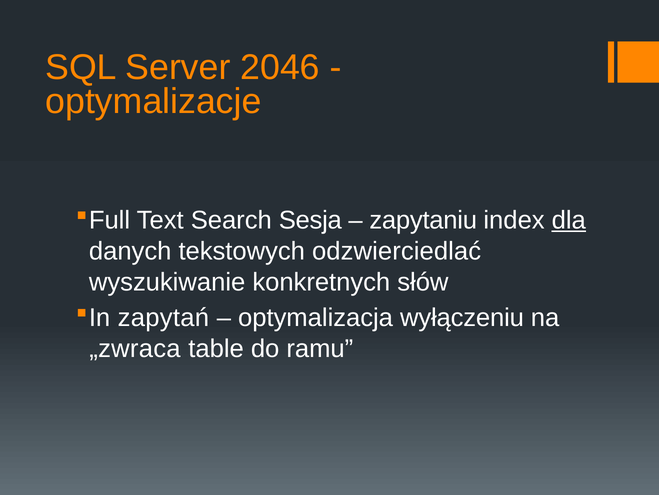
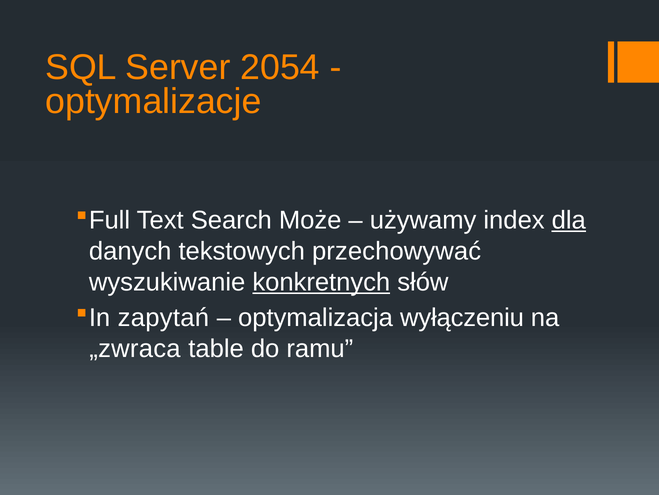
2046: 2046 -> 2054 (280, 67)
Sesja: Sesja -> Może (310, 220)
zapytaniu: zapytaniu -> używamy (423, 220)
odzwierciedlać: odzwierciedlać -> przechowywać (397, 251)
konkretnych underline: none -> present (321, 282)
